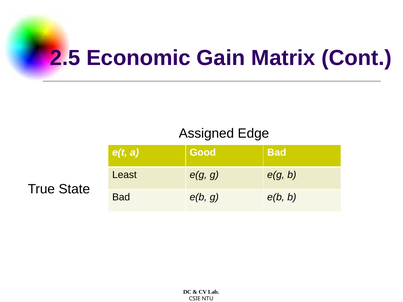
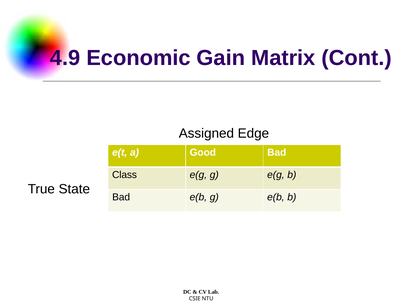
2.5: 2.5 -> 4.9 (65, 58)
Least: Least -> Class (125, 175)
